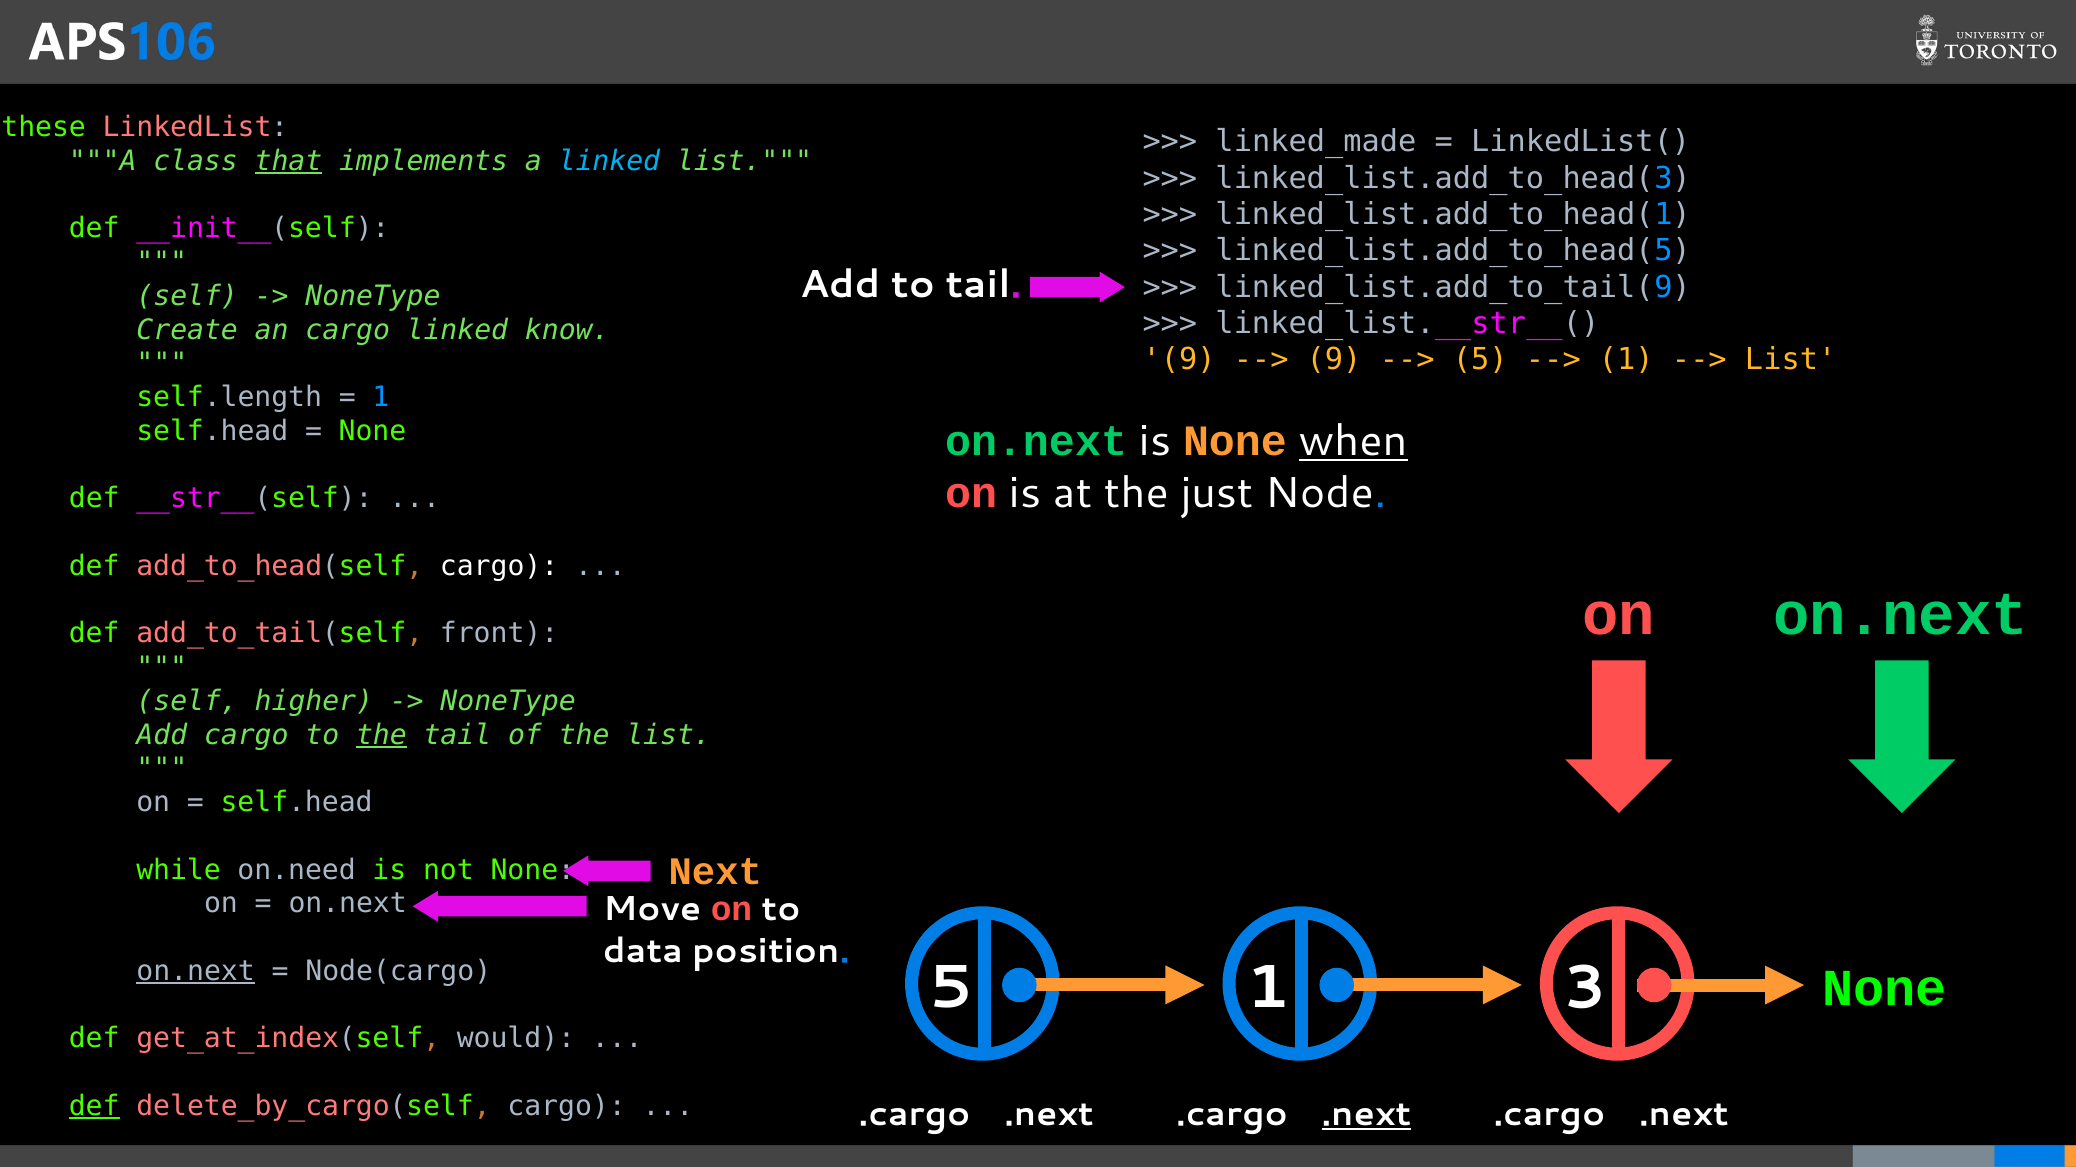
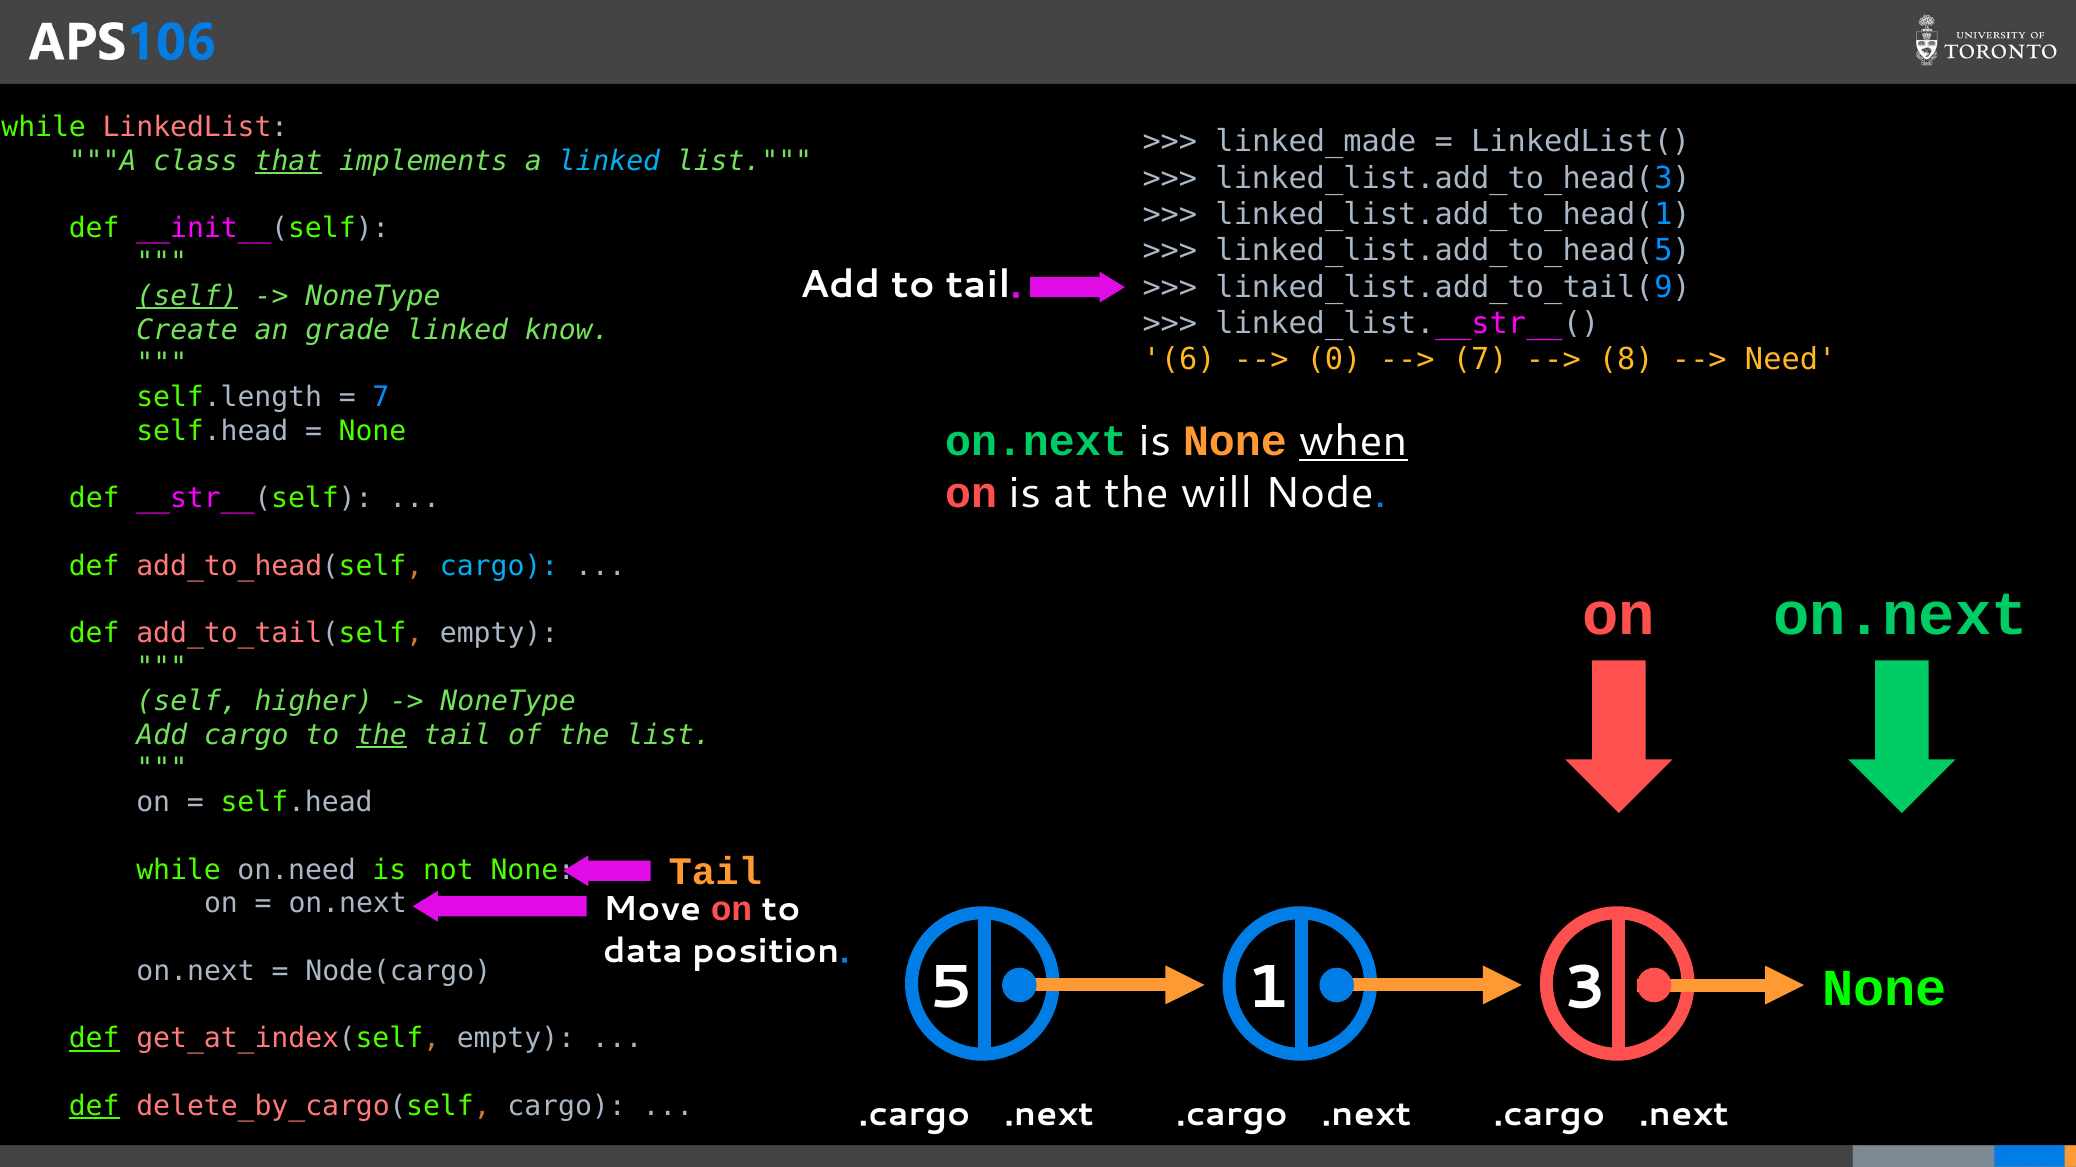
these: these -> while (44, 127)
self underline: none -> present (187, 296)
an cargo: cargo -> grade (348, 330)
9: 9 -> 6 (1179, 360)
9: 9 -> 0 (1334, 360)
5: 5 -> 7 (1480, 360)
1: 1 -> 8 (1626, 360)
List: List -> Need (1791, 360)
1: 1 -> 7 (381, 398)
just: just -> will (1216, 494)
cargo colour: white -> light blue (499, 566)
add_to_tail(self front: front -> empty (499, 634)
Next: Next -> Tail (715, 873)
on.next underline: present -> none (196, 972)
def underline: none -> present (94, 1039)
get_at_index(self would: would -> empty (516, 1039)
.next underline: present -> none (1366, 1115)
